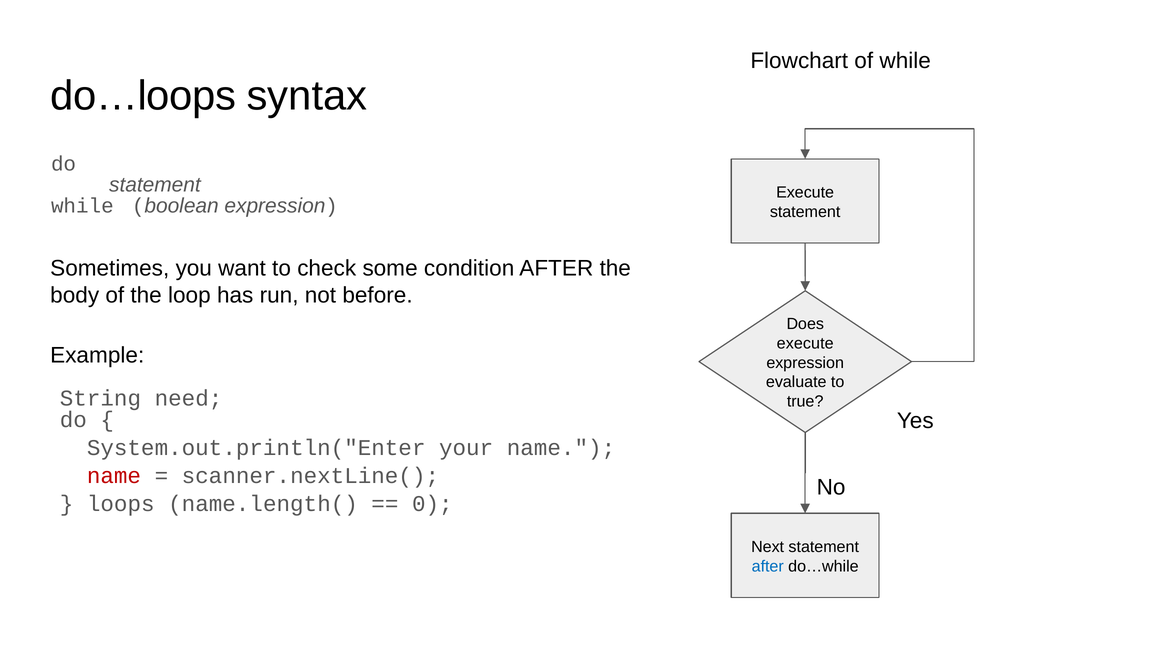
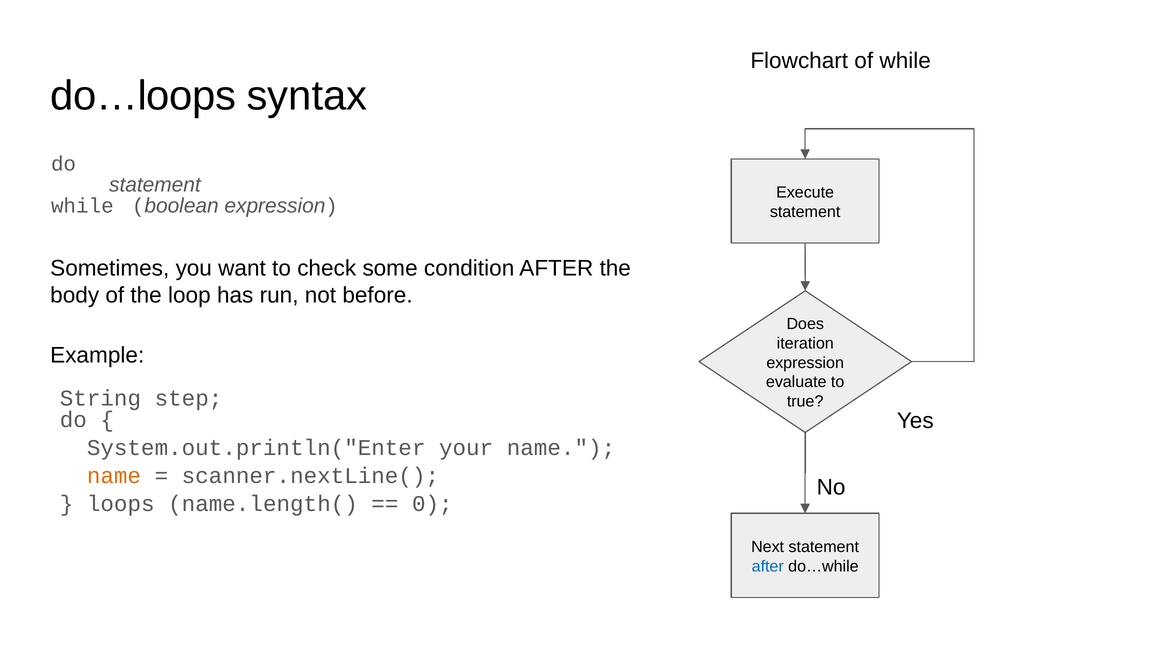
execute: execute -> iteration (805, 343)
need: need -> step (188, 398)
name colour: red -> orange (114, 476)
